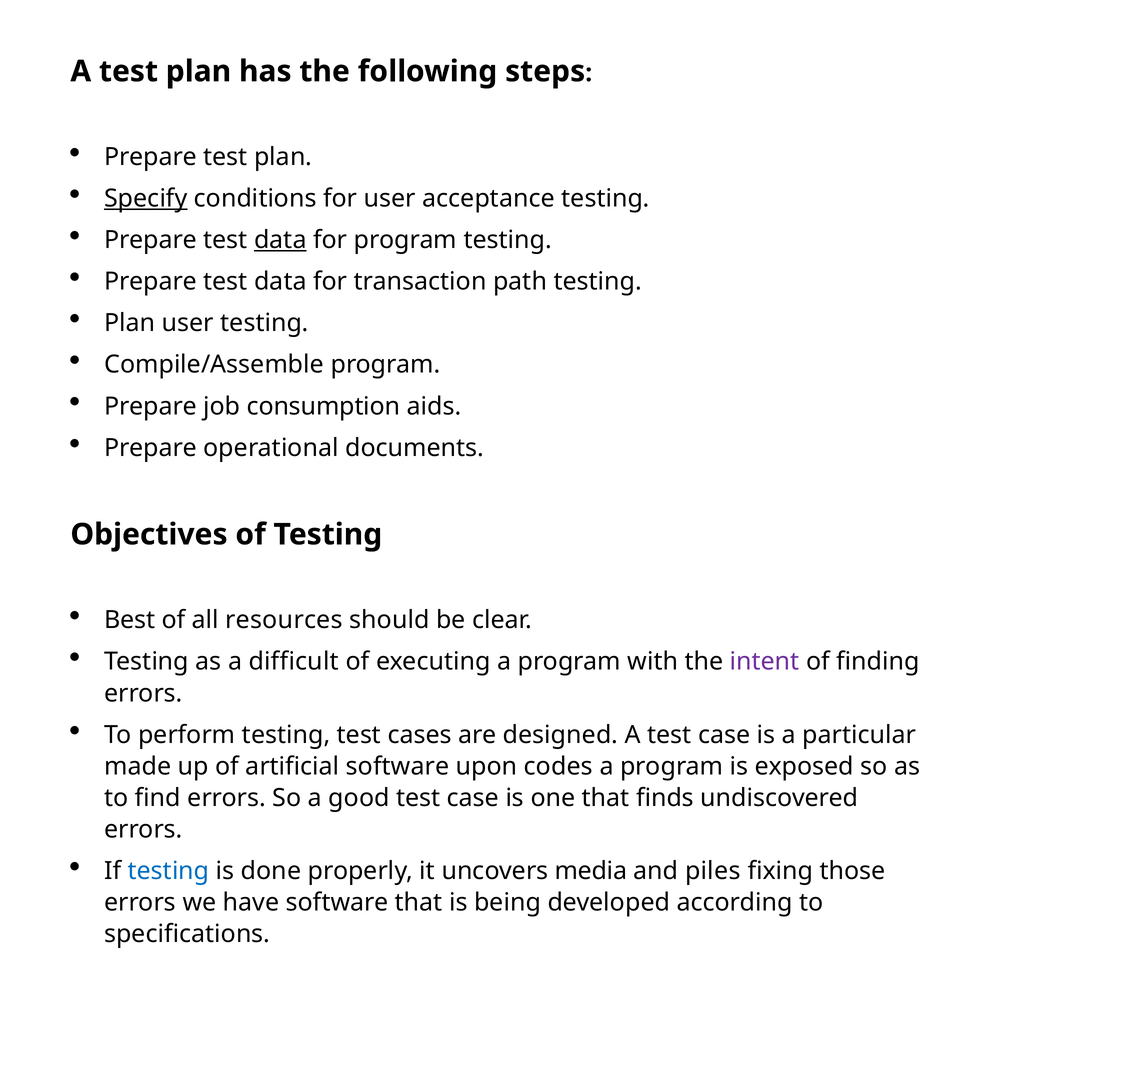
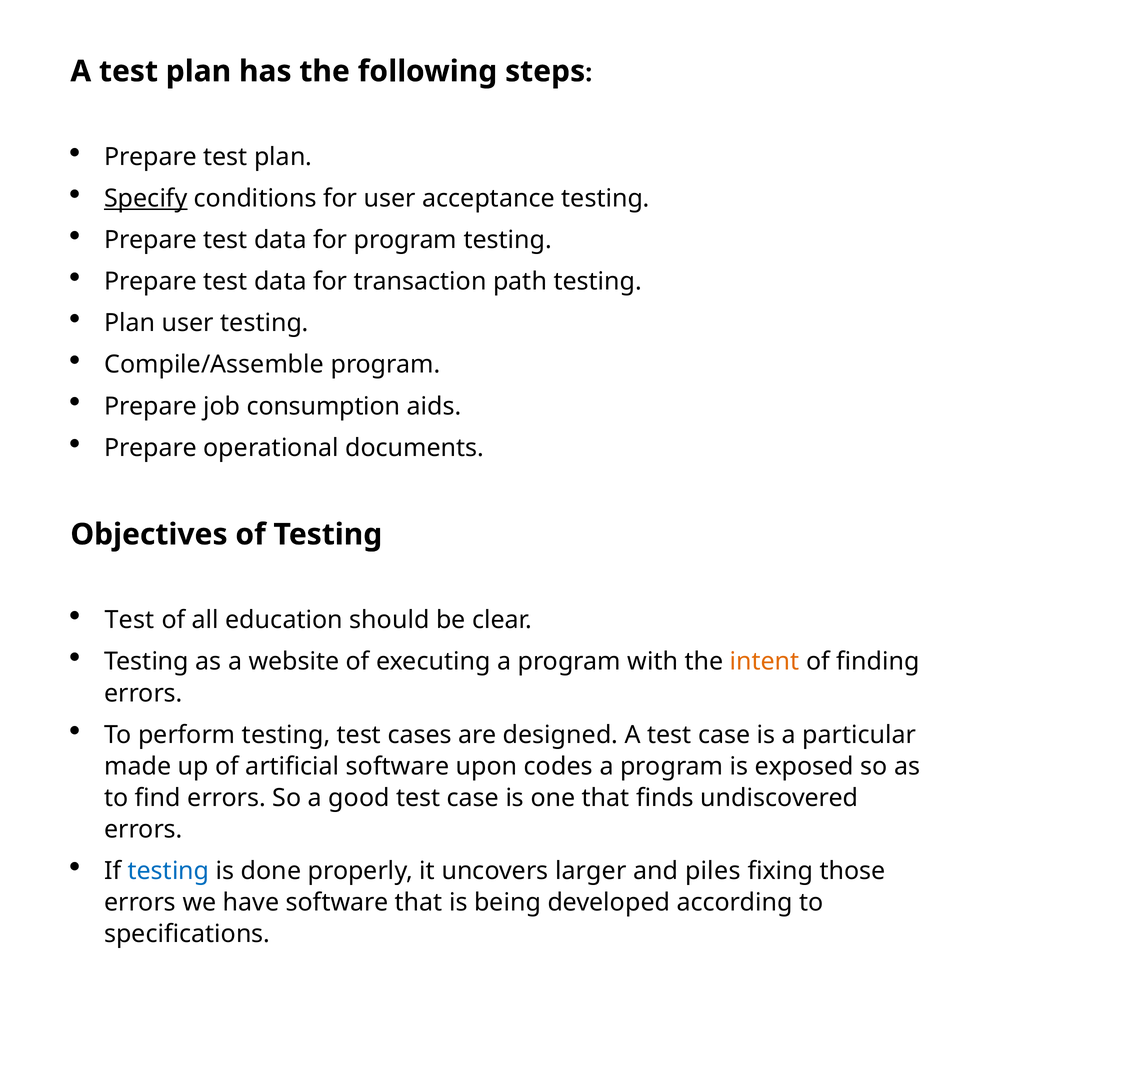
data underline: present -> none (280, 240)
Best: Best -> Test (129, 620)
resources: resources -> education (284, 620)
difficult: difficult -> website (294, 662)
intent colour: purple -> orange (765, 662)
media: media -> larger (591, 871)
